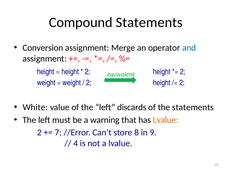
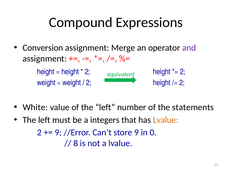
Compound Statements: Statements -> Expressions (149, 22)
and colour: blue -> purple (189, 48)
discards: discards -> number (132, 107)
warning: warning -> integers (105, 120)
7: 7 -> 9 (58, 132)
store 8: 8 -> 9 (137, 132)
9: 9 -> 0 (153, 132)
4: 4 -> 8 (76, 143)
